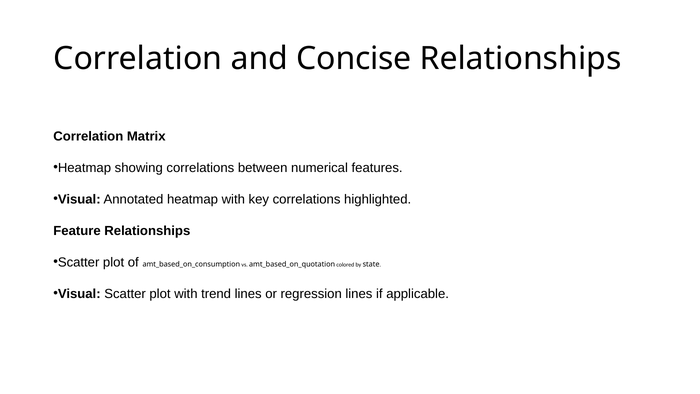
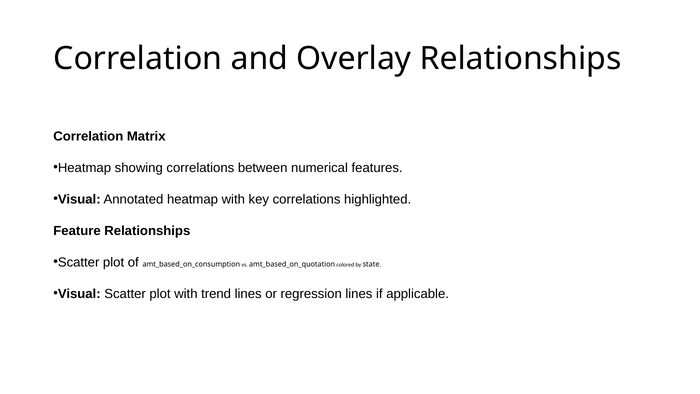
Concise: Concise -> Overlay (354, 59)
